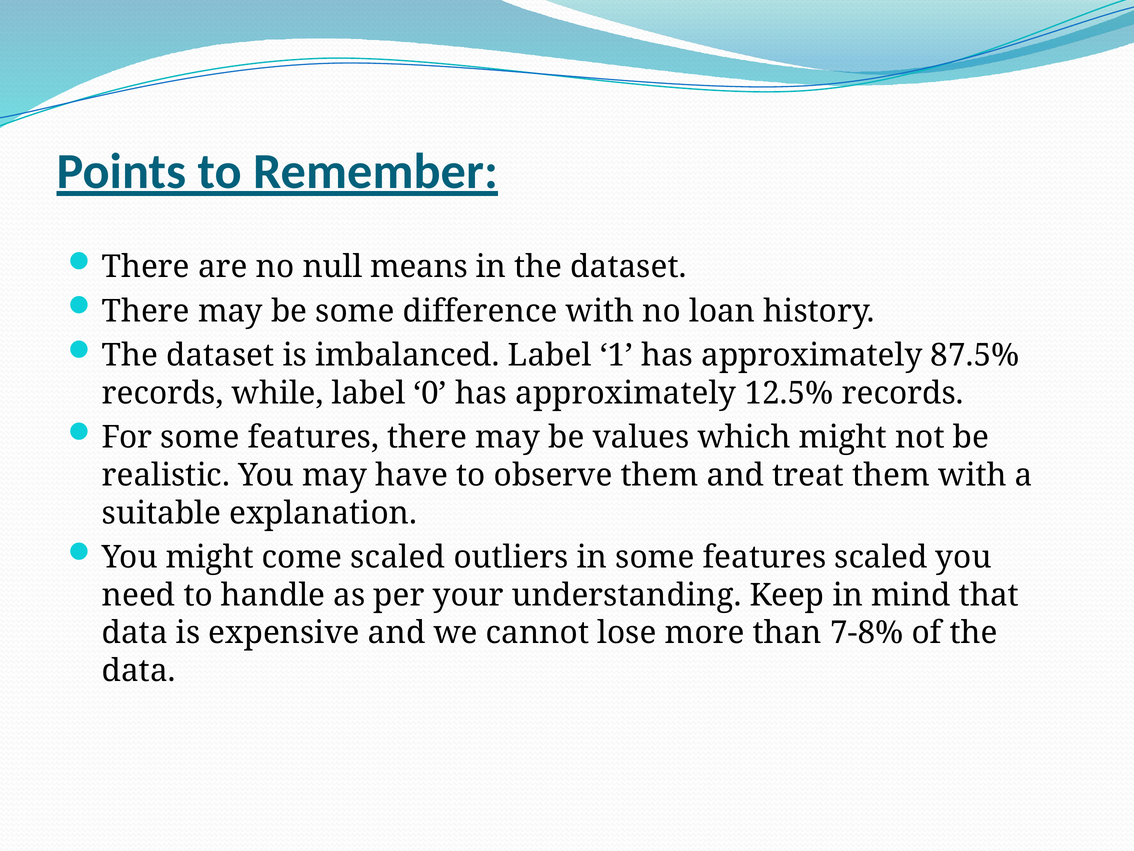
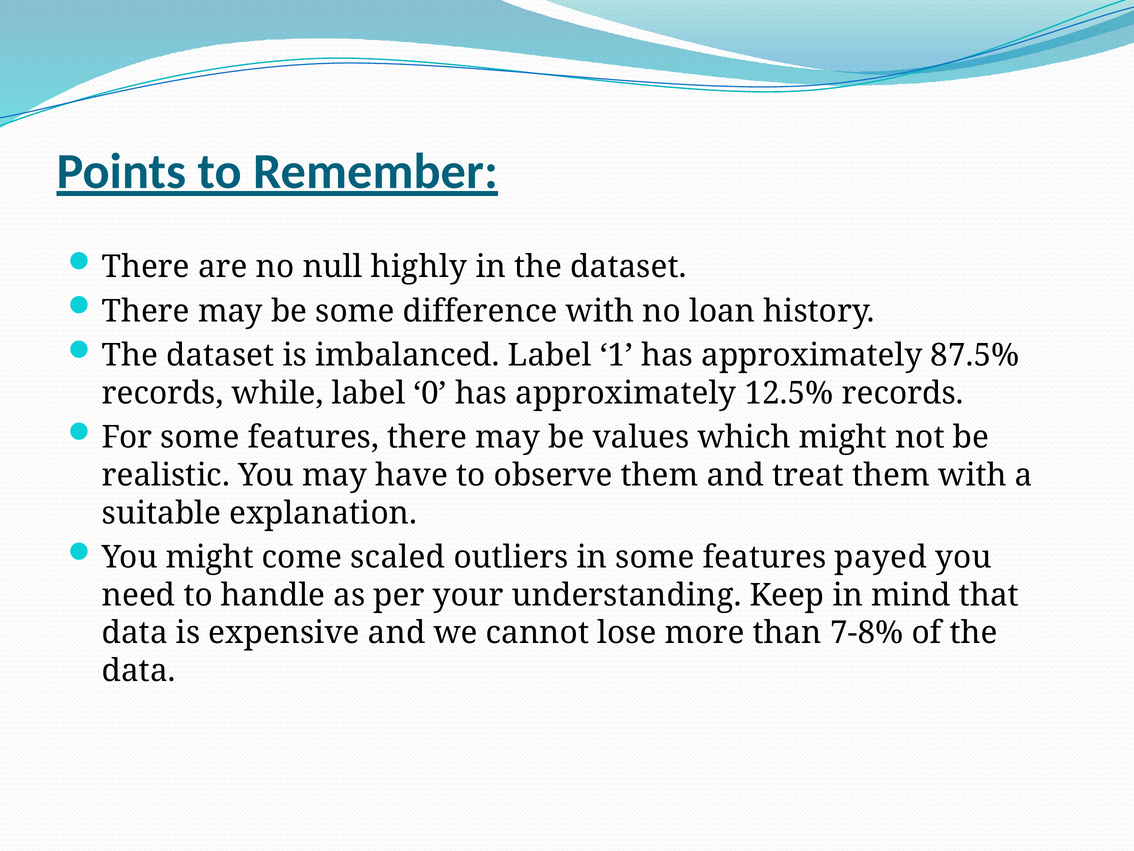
means: means -> highly (419, 267)
features scaled: scaled -> payed (881, 557)
